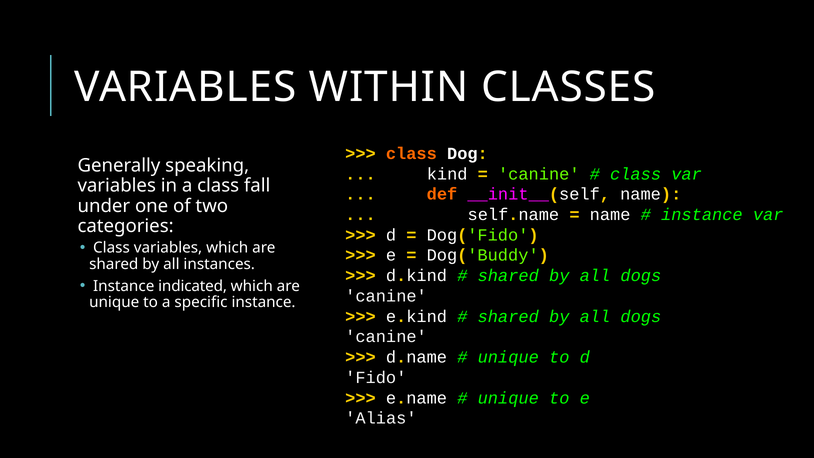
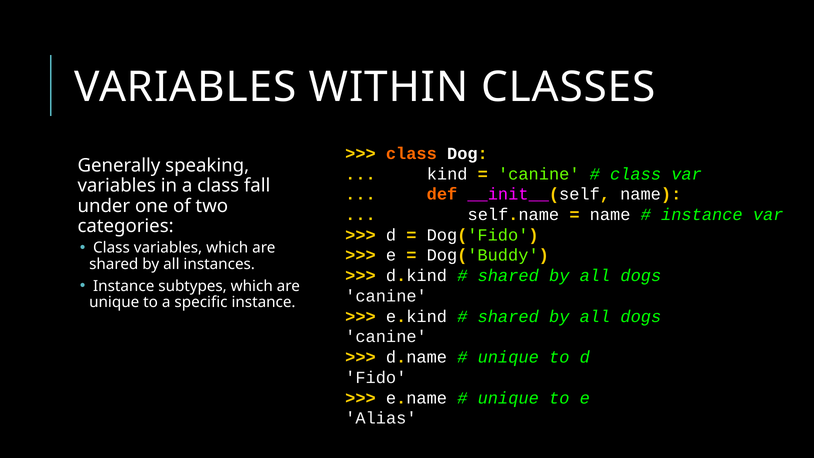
indicated: indicated -> subtypes (193, 286)
